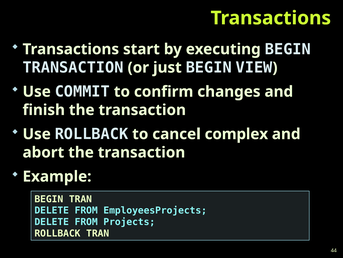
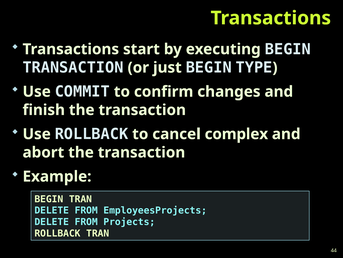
VIEW: VIEW -> TYPE (254, 67)
